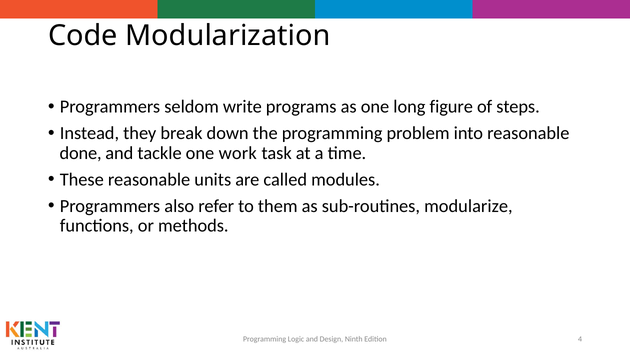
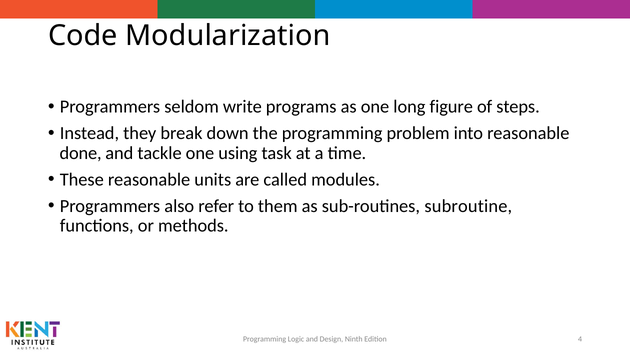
work: work -> using (238, 153)
modularize: modularize -> subroutine (468, 206)
